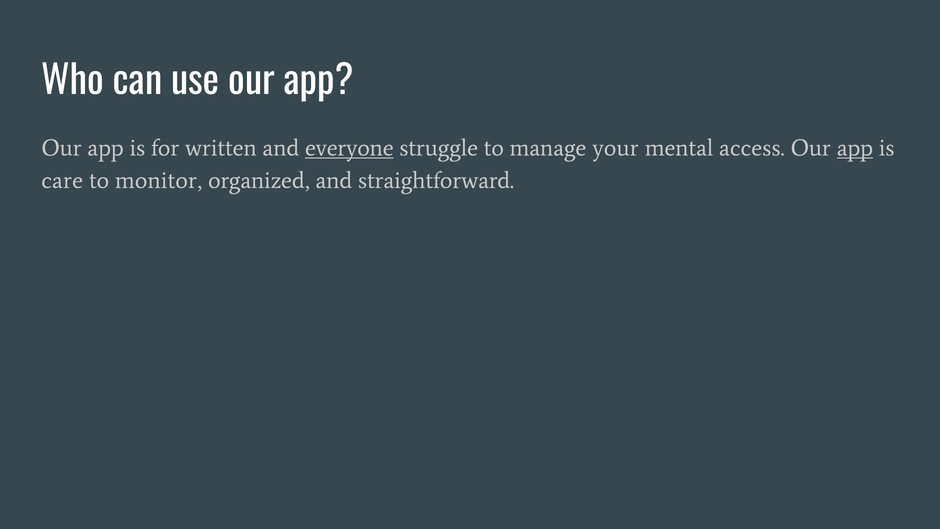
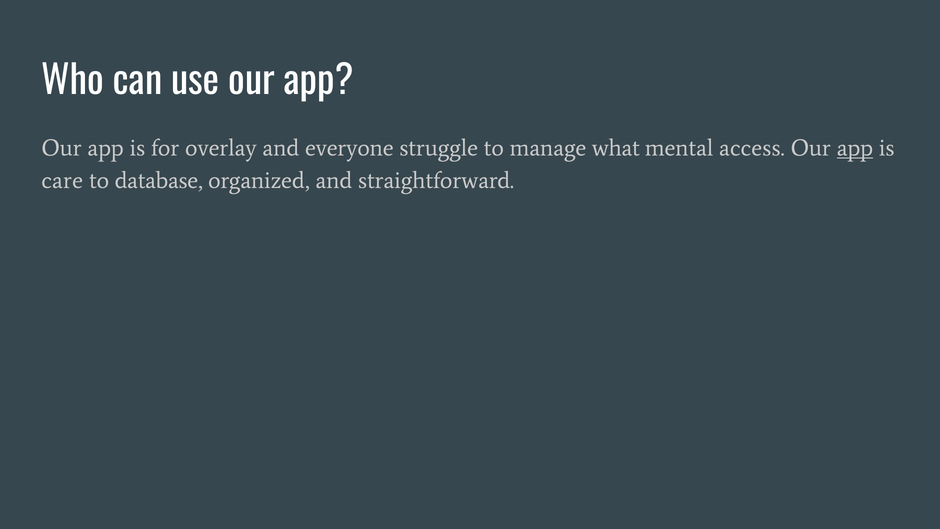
written: written -> overlay (221, 148)
everyone underline: present -> none (349, 148)
your: your -> what (616, 148)
monitor: monitor -> database (159, 180)
